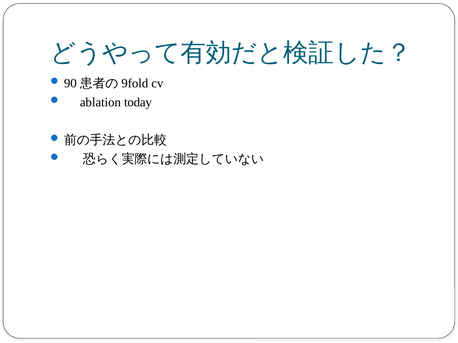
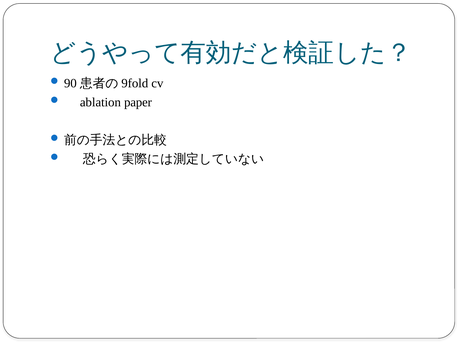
today: today -> paper (138, 102)
